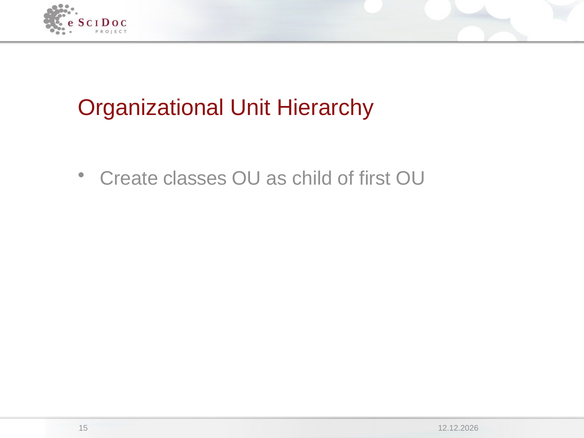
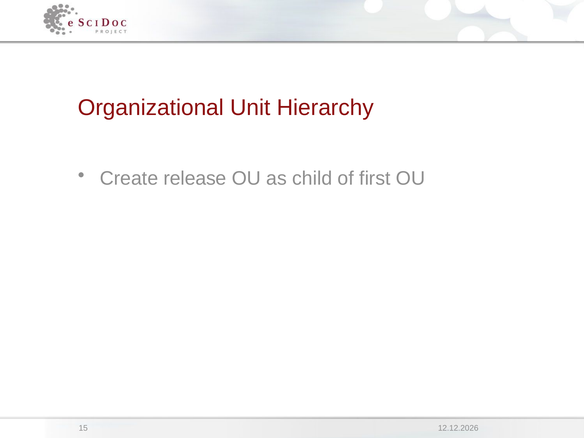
classes: classes -> release (195, 179)
